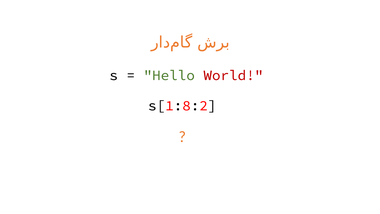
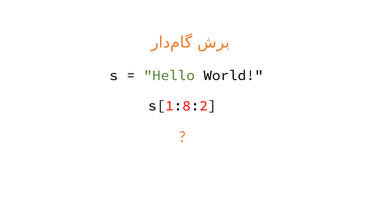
World colour: red -> black (233, 75)
